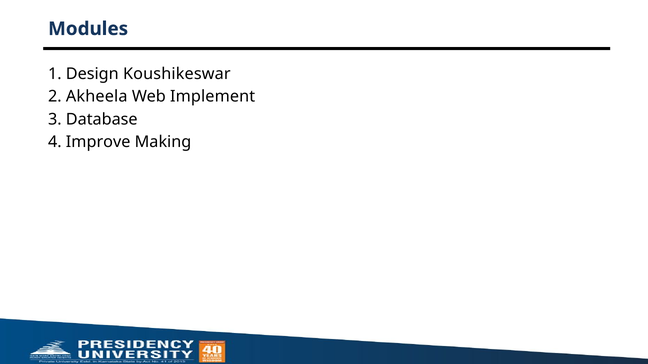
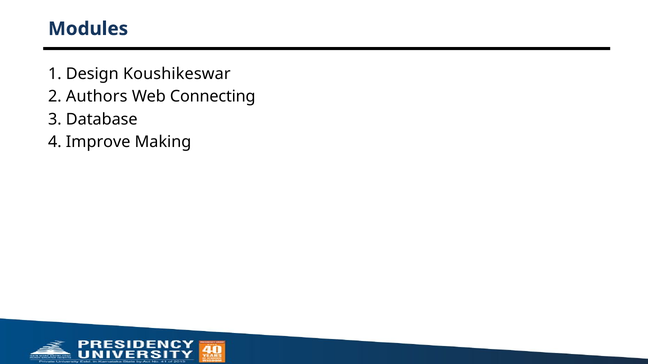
Akheela: Akheela -> Authors (97, 97)
Implement: Implement -> Connecting (213, 97)
